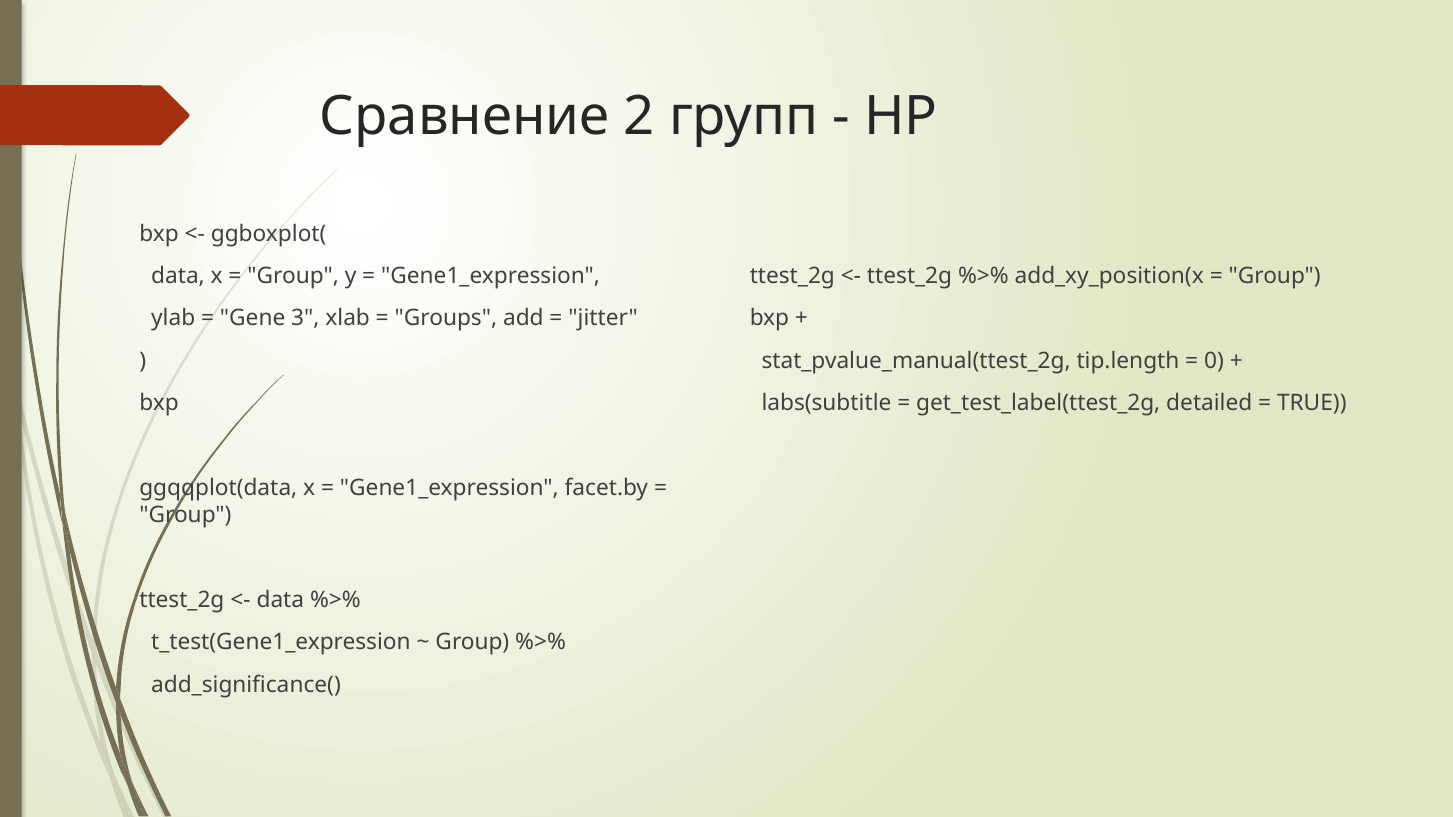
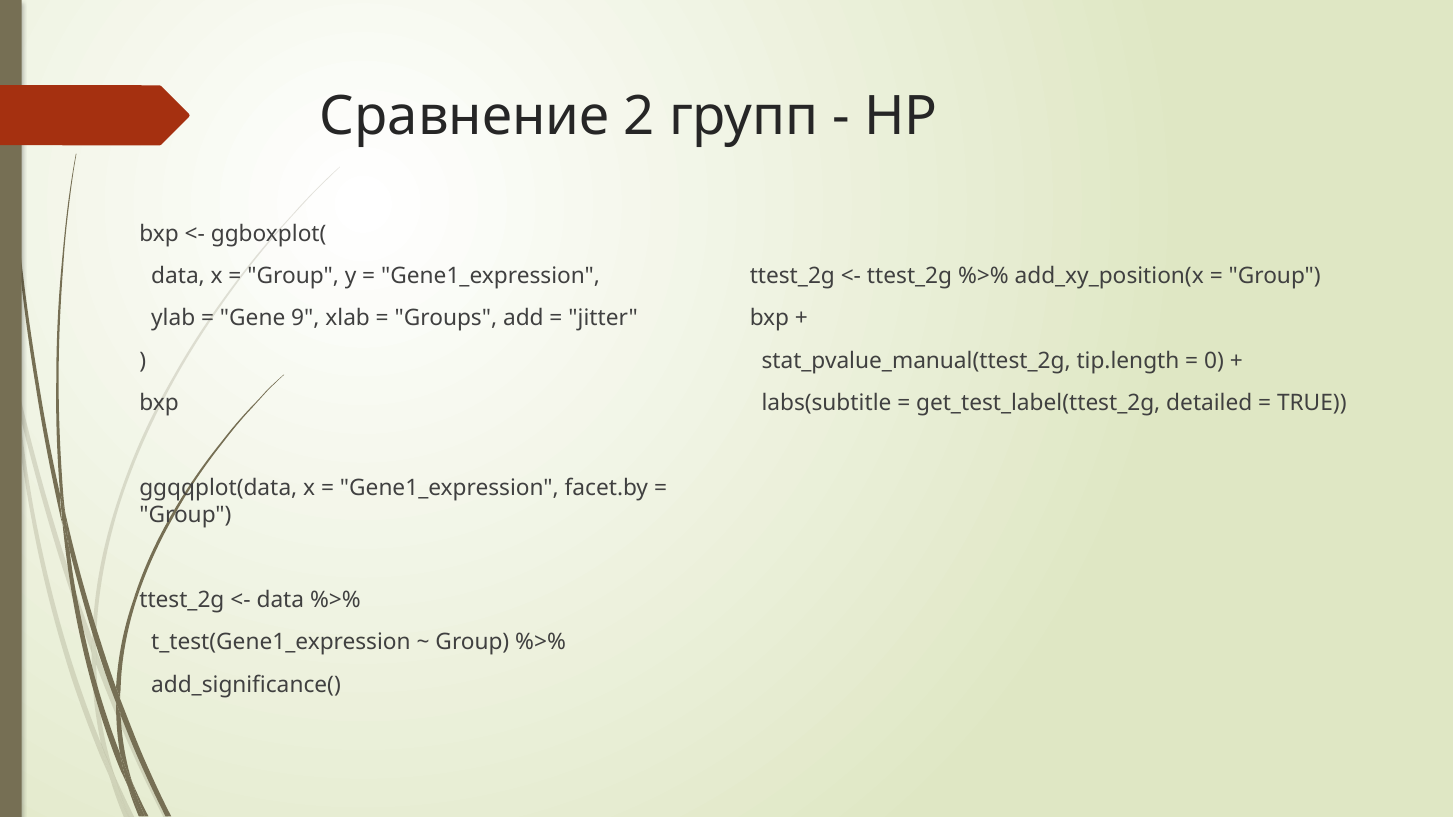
3: 3 -> 9 (305, 318)
